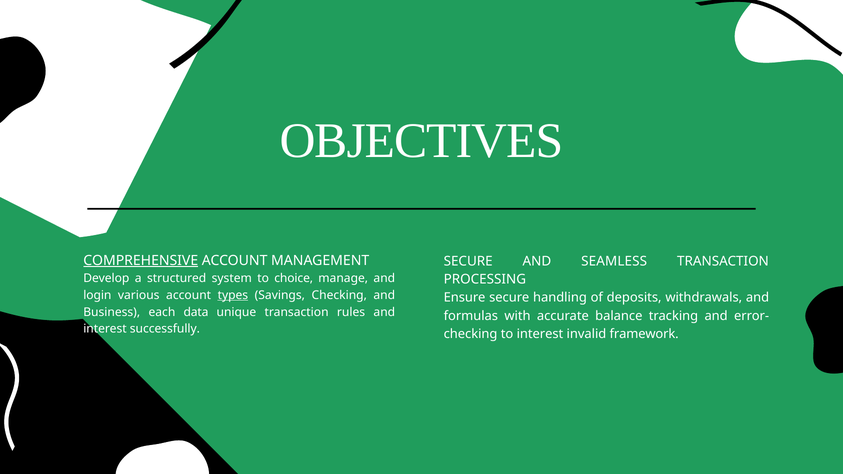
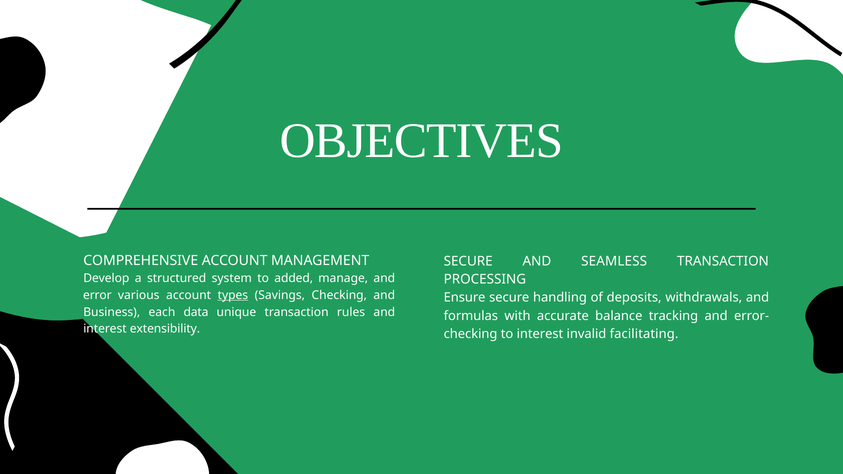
COMPREHENSIVE underline: present -> none (141, 260)
choice: choice -> added (294, 278)
login: login -> error (97, 295)
successfully: successfully -> extensibility (165, 329)
framework: framework -> facilitating (644, 334)
